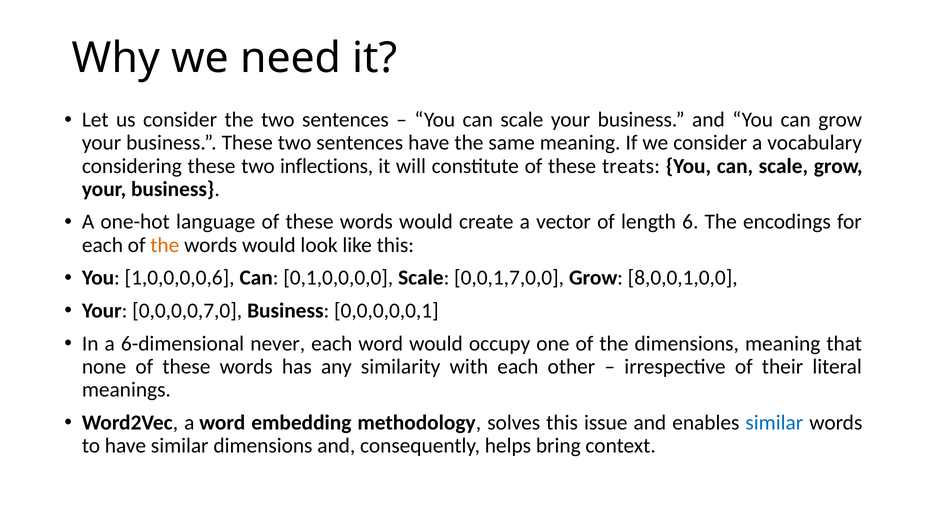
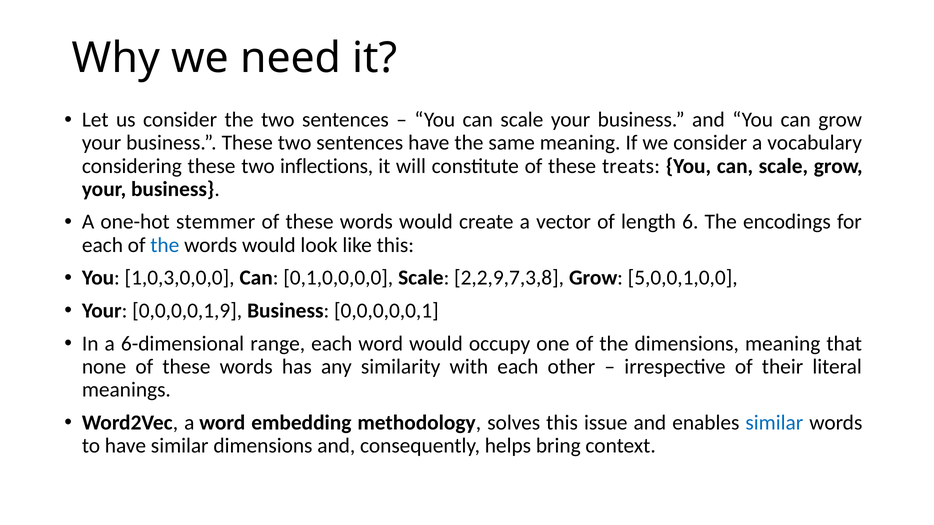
language: language -> stemmer (216, 222)
the colour: orange -> blue (165, 245)
1,0,0,0,0,6: 1,0,0,0,0,6 -> 1,0,3,0,0,0 (180, 278)
0,0,1,7,0,0: 0,0,1,7,0,0 -> 2,2,9,7,3,8 (509, 278)
8,0,0,1,0,0: 8,0,0,1,0,0 -> 5,0,0,1,0,0 (683, 278)
0,0,0,0,7,0: 0,0,0,0,7,0 -> 0,0,0,0,1,9 (187, 311)
never: never -> range (278, 344)
